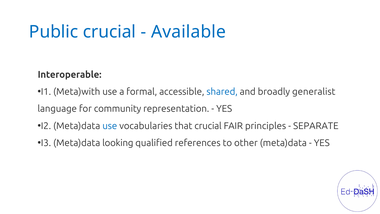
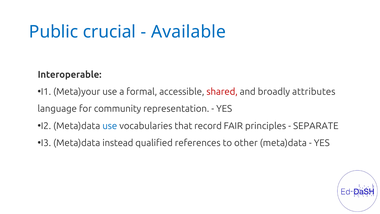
Meta)with: Meta)with -> Meta)your (77, 92)
shared colour: blue -> red (222, 92)
generalist: generalist -> attributes (314, 92)
that crucial: crucial -> record (208, 126)
looking: looking -> instead (118, 143)
